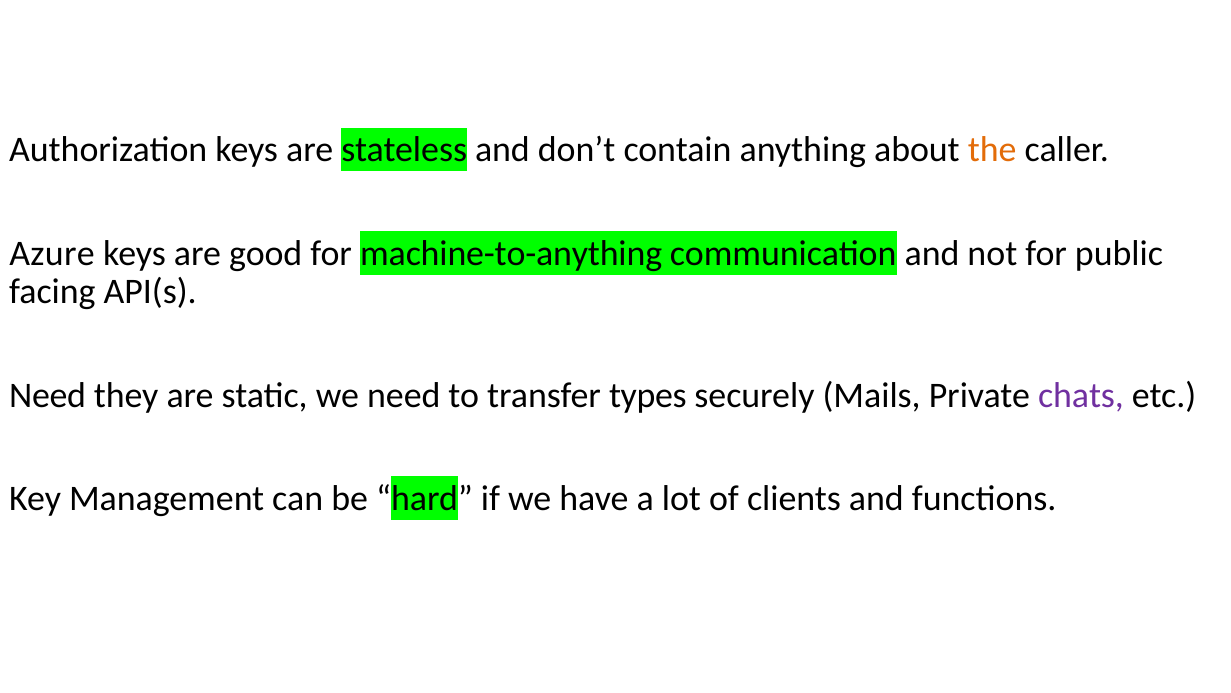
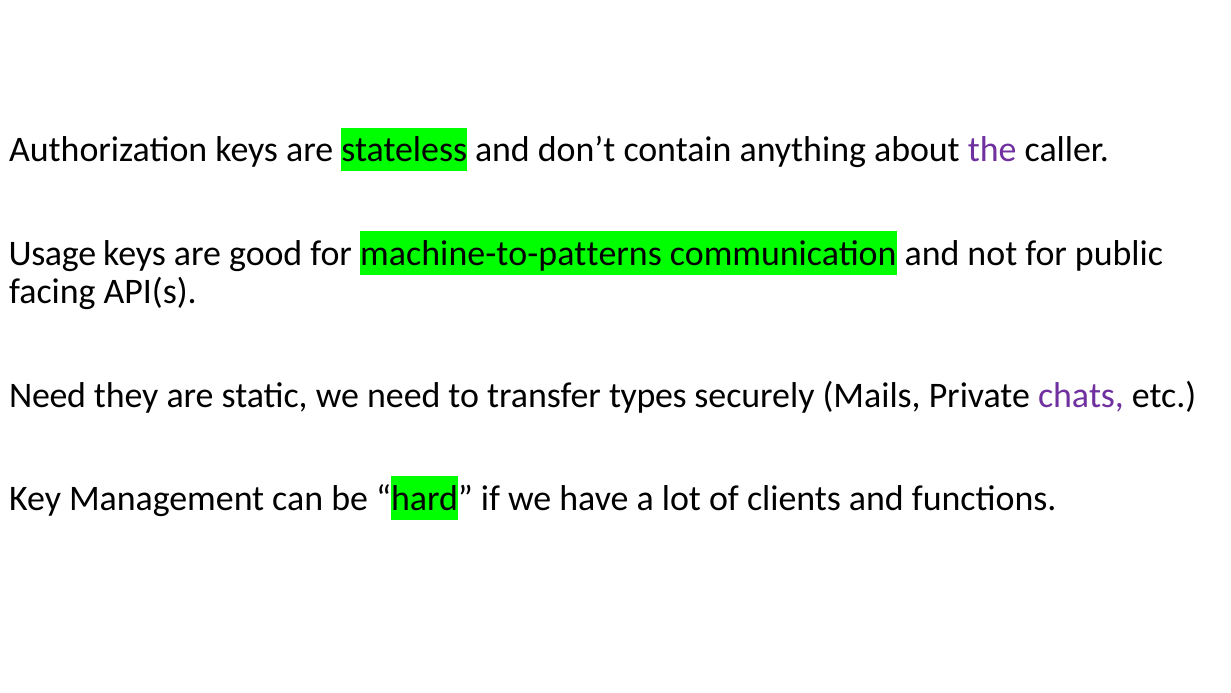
the colour: orange -> purple (992, 150)
Azure: Azure -> Usage (52, 253)
machine-to-anything: machine-to-anything -> machine-to-patterns (511, 253)
